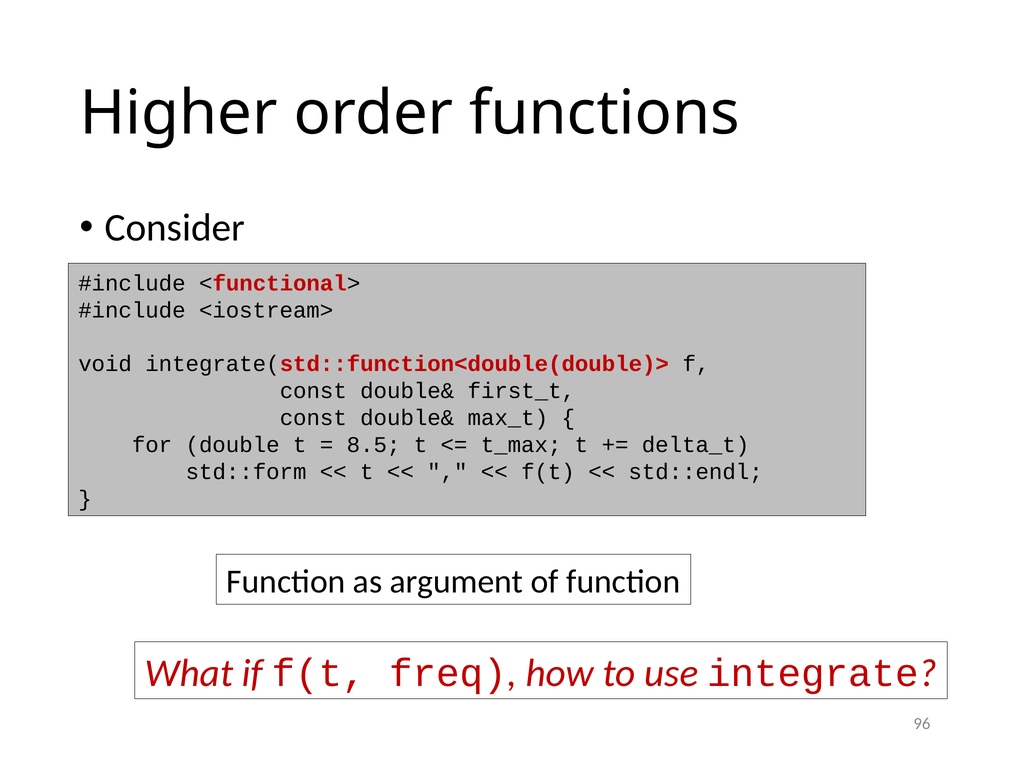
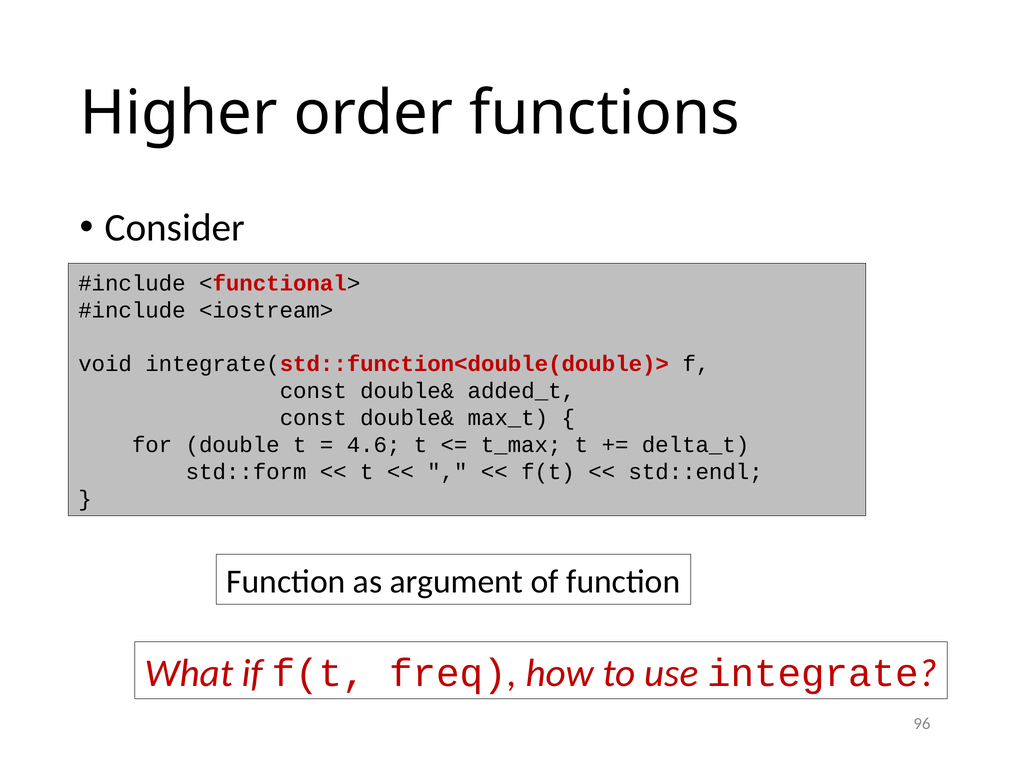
first_t: first_t -> added_t (521, 391)
8.5: 8.5 -> 4.6 (374, 445)
